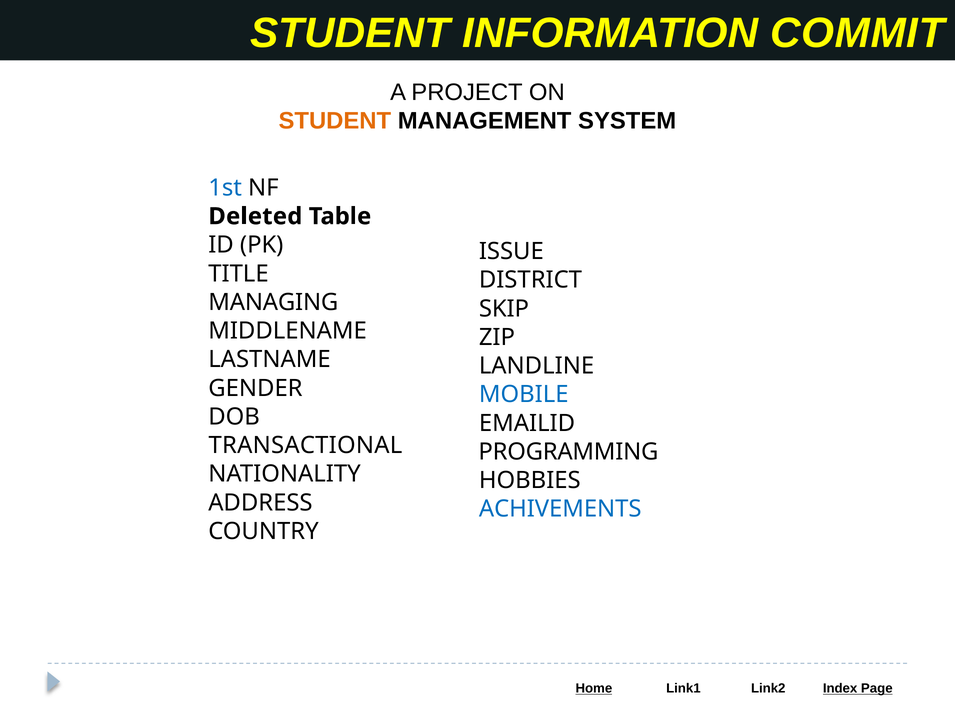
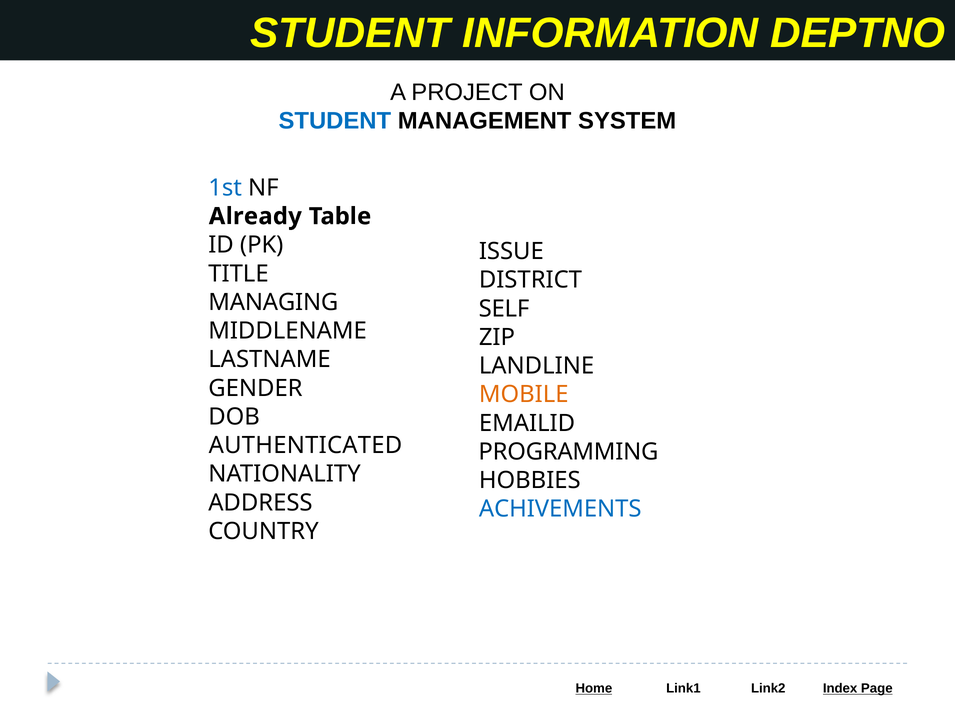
COMMIT: COMMIT -> DEPTNO (858, 33)
STUDENT colour: orange -> blue (335, 121)
Deleted: Deleted -> Already (255, 216)
SKIP: SKIP -> SELF (504, 309)
MOBILE colour: blue -> orange (524, 395)
TRANSACTIONAL: TRANSACTIONAL -> AUTHENTICATED (305, 446)
